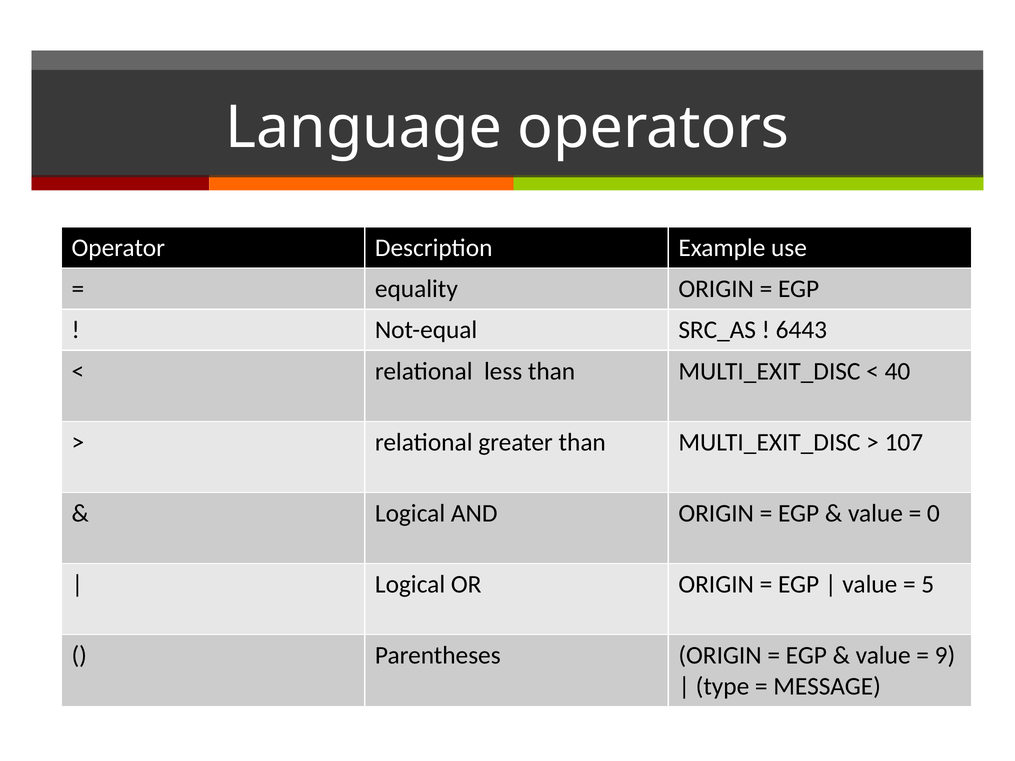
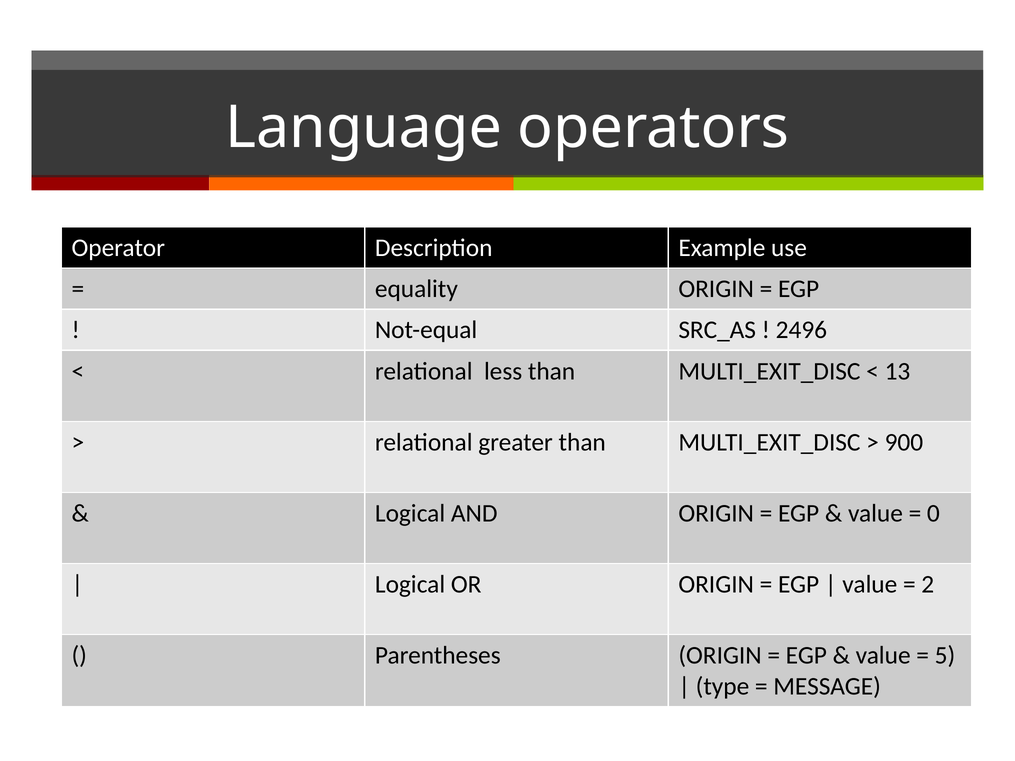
6443: 6443 -> 2496 (801, 330)
40: 40 -> 13 (897, 371)
107: 107 -> 900 (904, 442)
5: 5 -> 2 (928, 584)
9: 9 -> 5 (945, 656)
